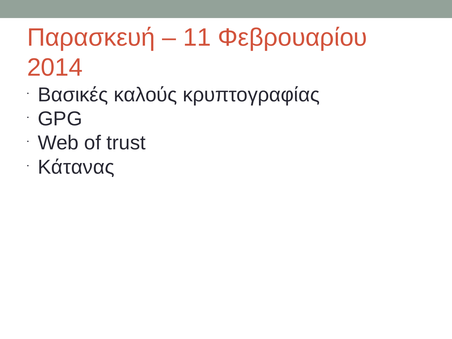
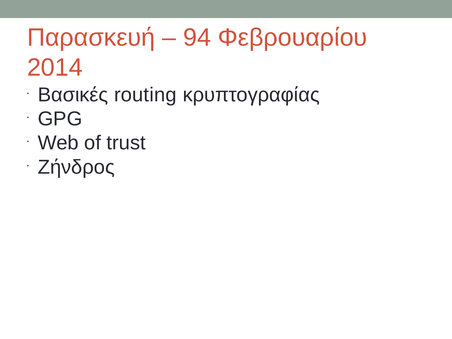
11: 11 -> 94 (197, 38)
καλούς: καλούς -> routing (145, 95)
Κάτανας: Κάτανας -> Ζήνδρος (76, 167)
